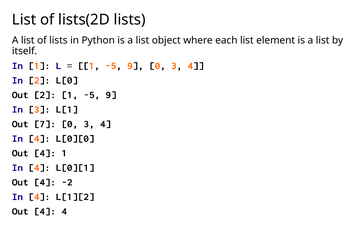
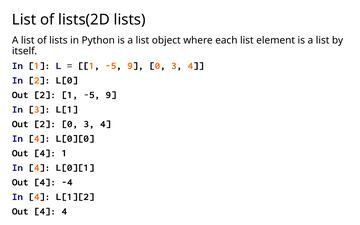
7: 7 -> 2 (45, 124)
-2: -2 -> -4 (67, 182)
